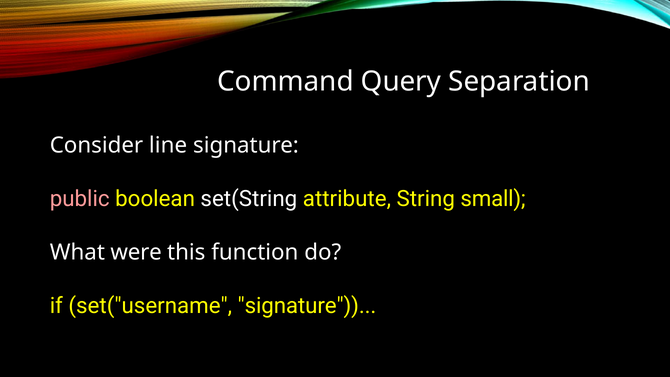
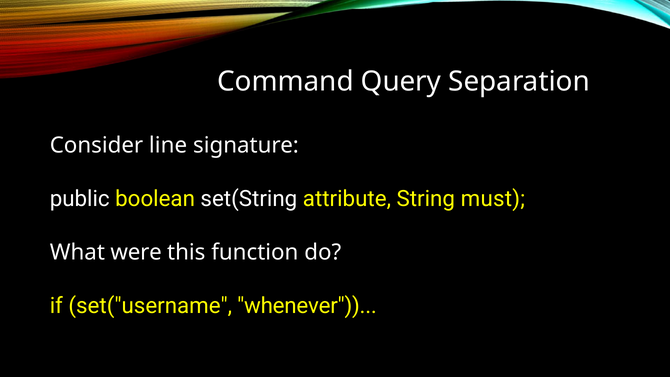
public colour: pink -> white (80, 199)
small: small -> must (493, 199)
set("username signature: signature -> whenever (307, 306)
